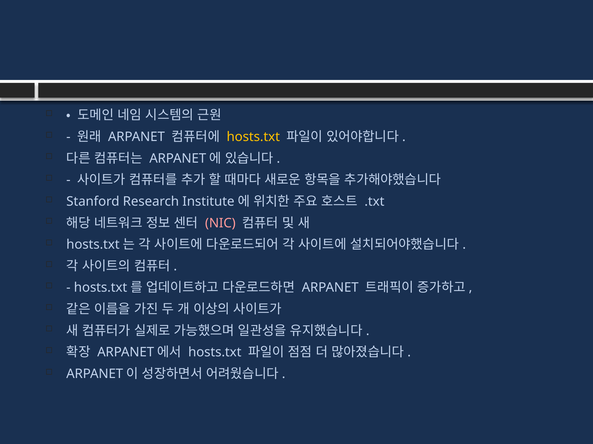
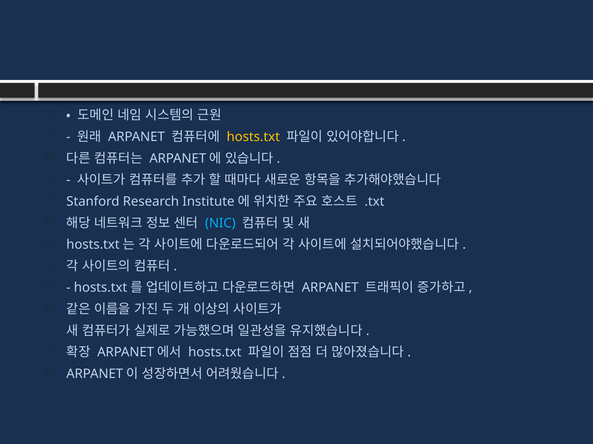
NIC colour: pink -> light blue (220, 223)
